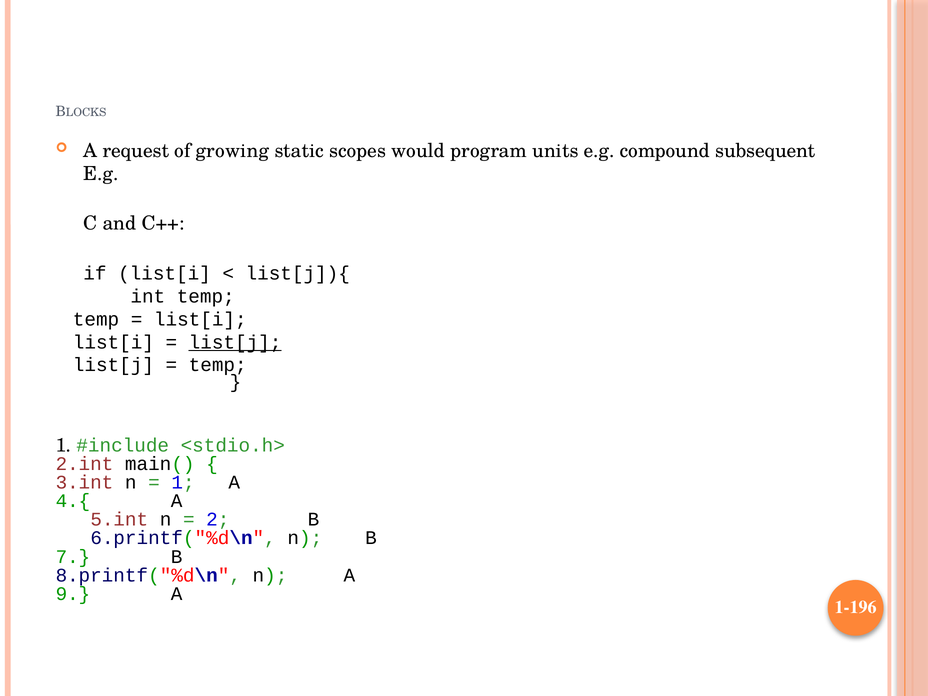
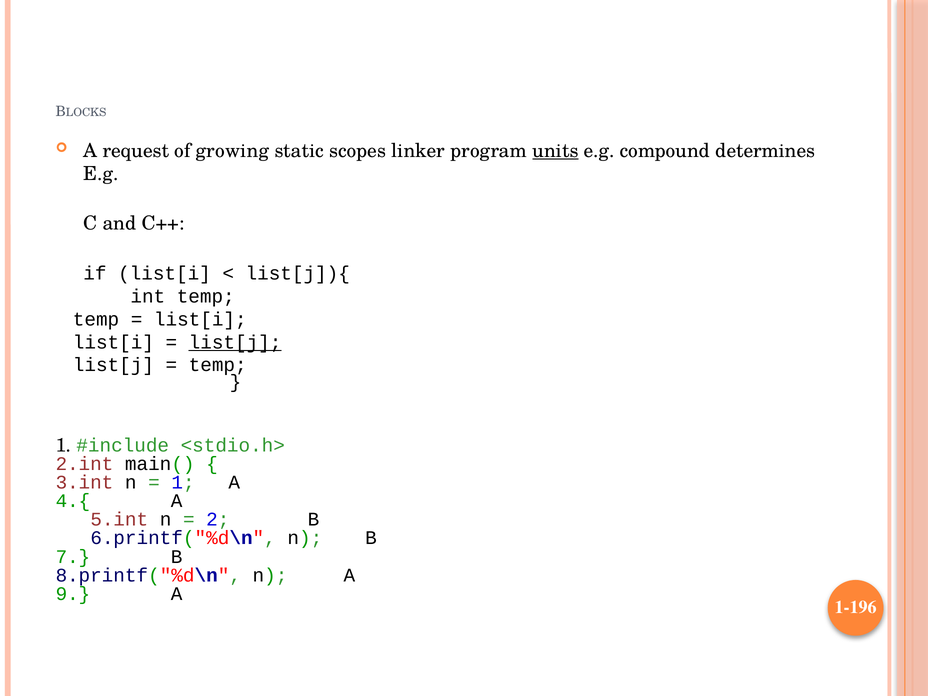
would: would -> linker (418, 151)
units underline: none -> present (555, 151)
subsequent: subsequent -> determines (765, 151)
